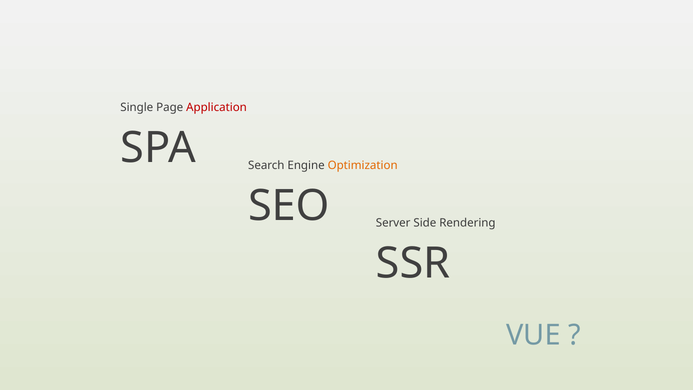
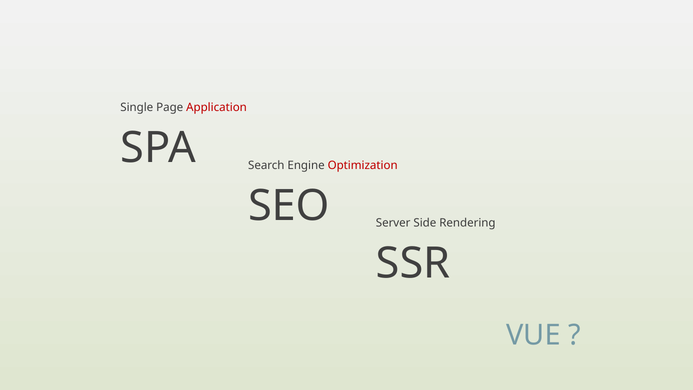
Optimization colour: orange -> red (363, 165)
